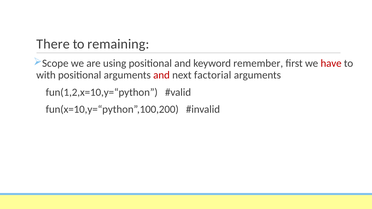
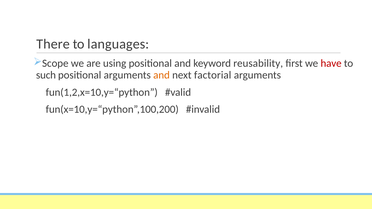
remaining: remaining -> languages (118, 44)
remember: remember -> reusability (258, 63)
with: with -> such (46, 75)
and colour: red -> orange (162, 75)
